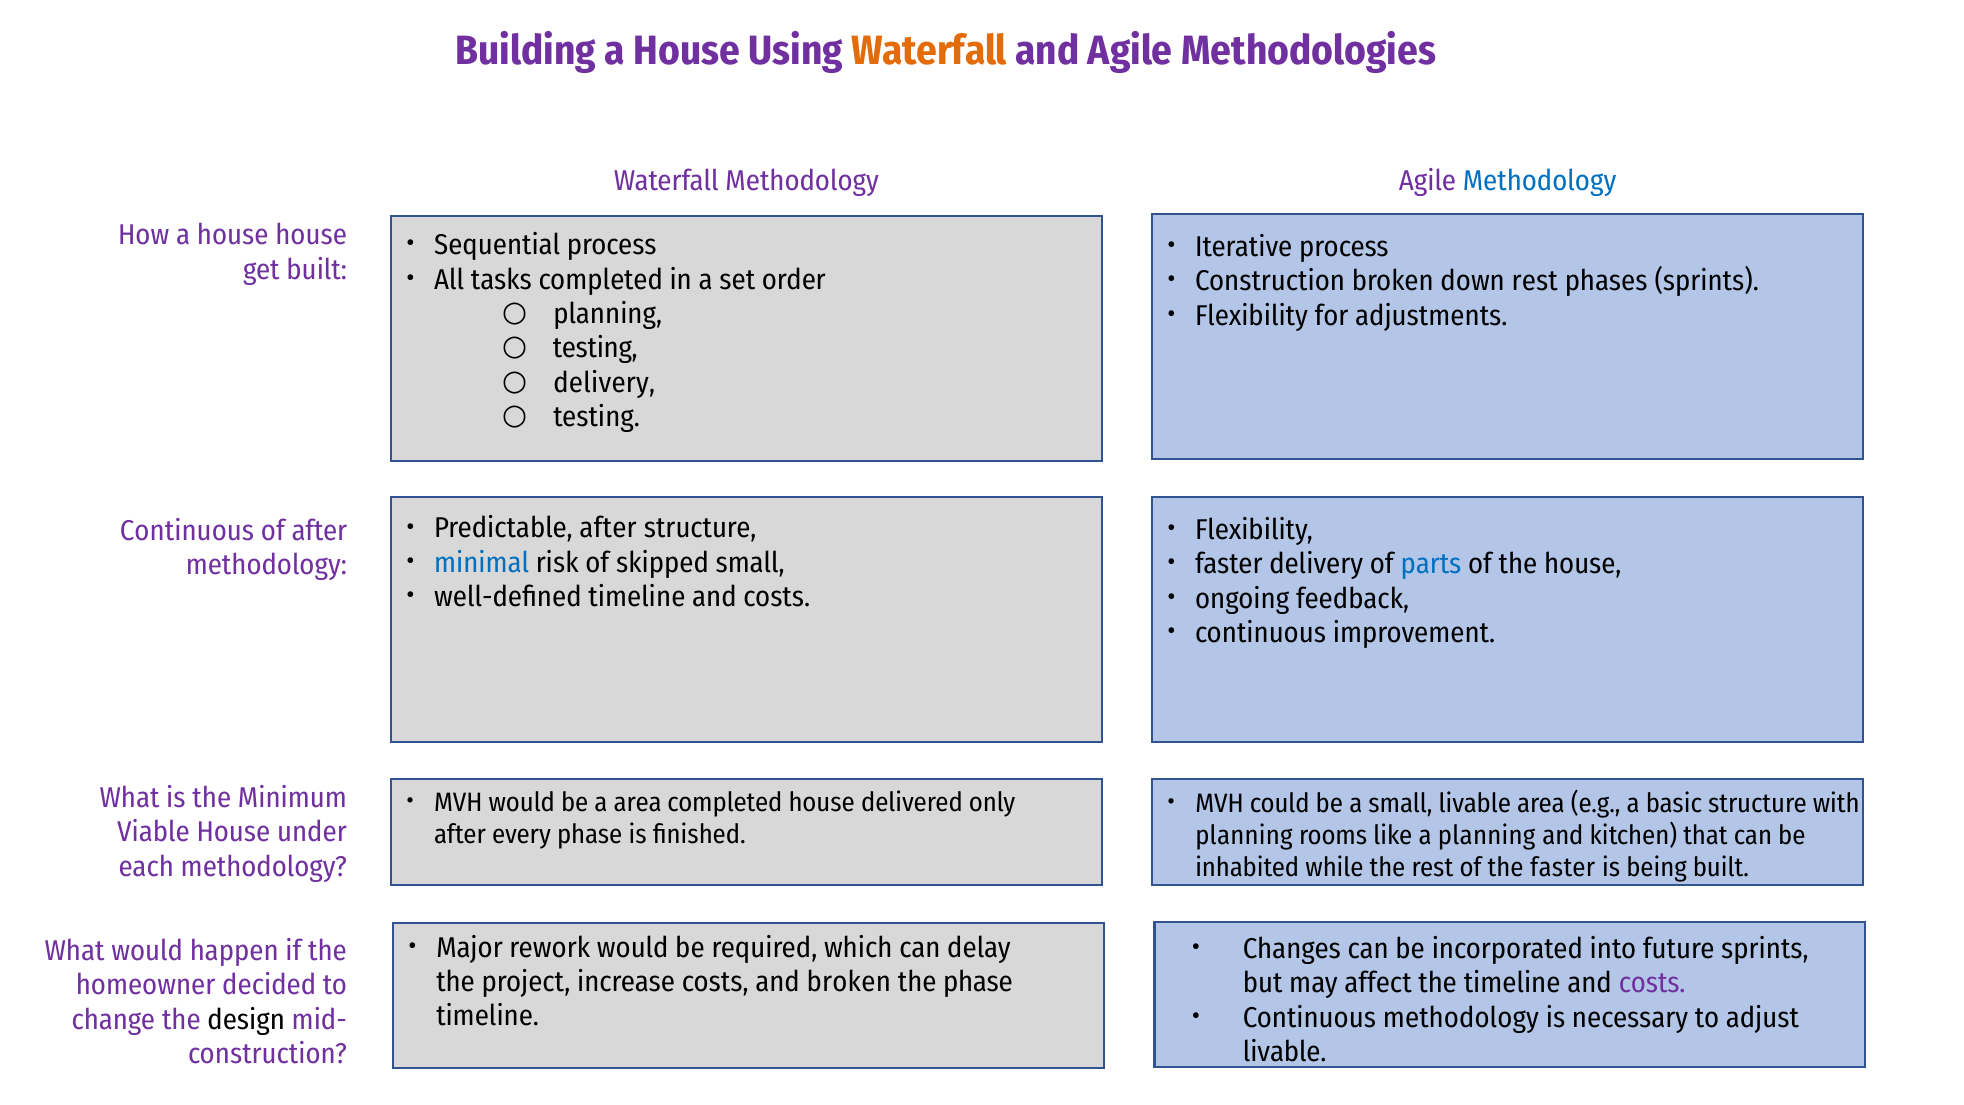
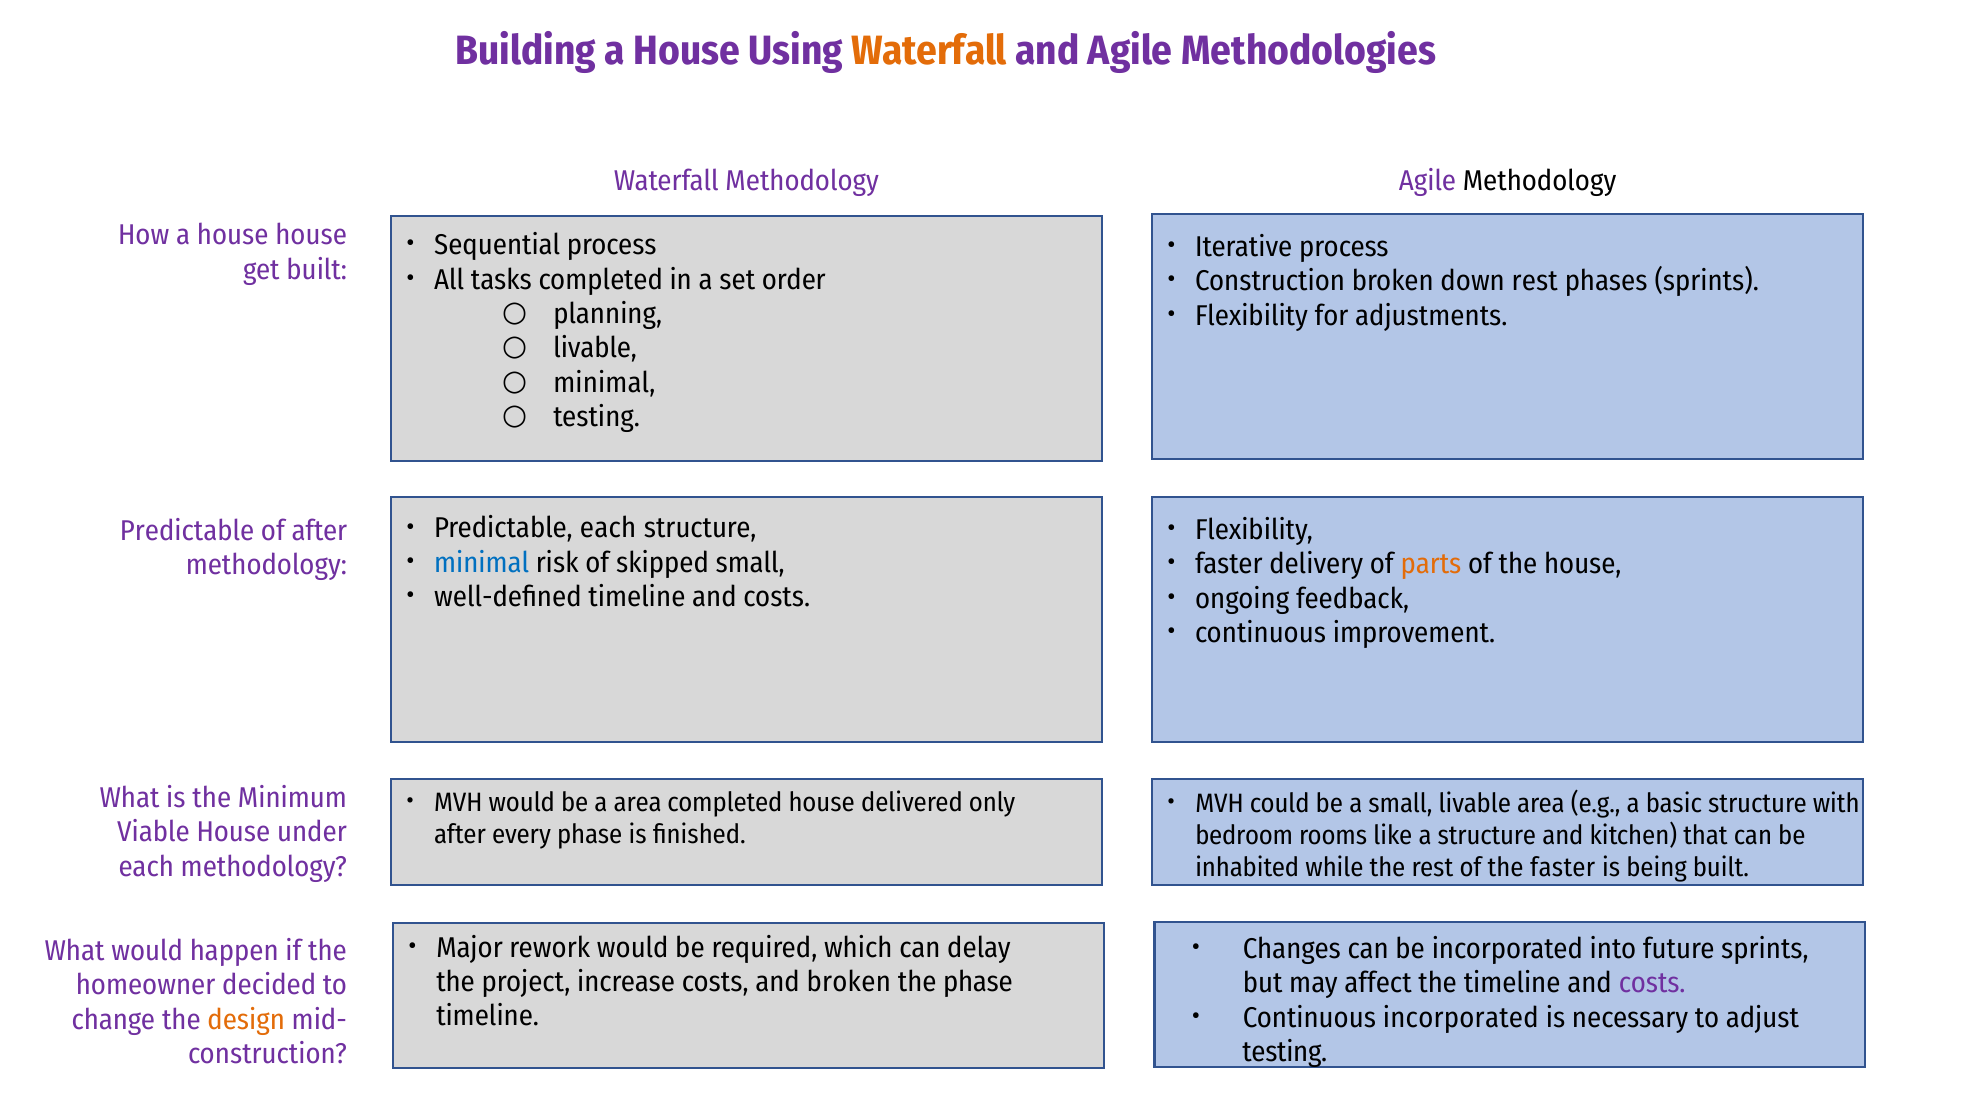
Methodology colour: blue -> black (1540, 181)
testing: testing -> livable (595, 348)
delivery: delivery -> minimal (604, 383)
Predictable after: after -> each (608, 528)
Continuous: Continuous -> Predictable (187, 531)
parts colour: blue -> orange (1431, 564)
planning: planning -> bedroom (1244, 836)
a planning: planning -> structure (1487, 836)
Continuous methodology: methodology -> incorporated (1461, 1018)
design colour: black -> orange (246, 1019)
livable: livable -> testing (1285, 1052)
